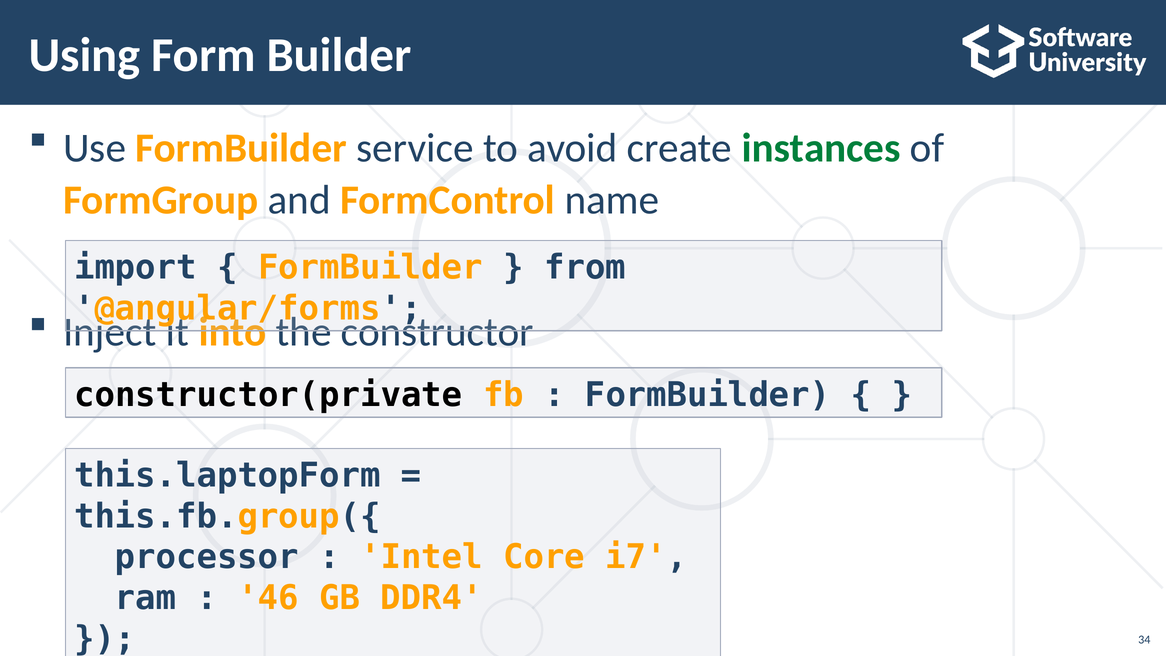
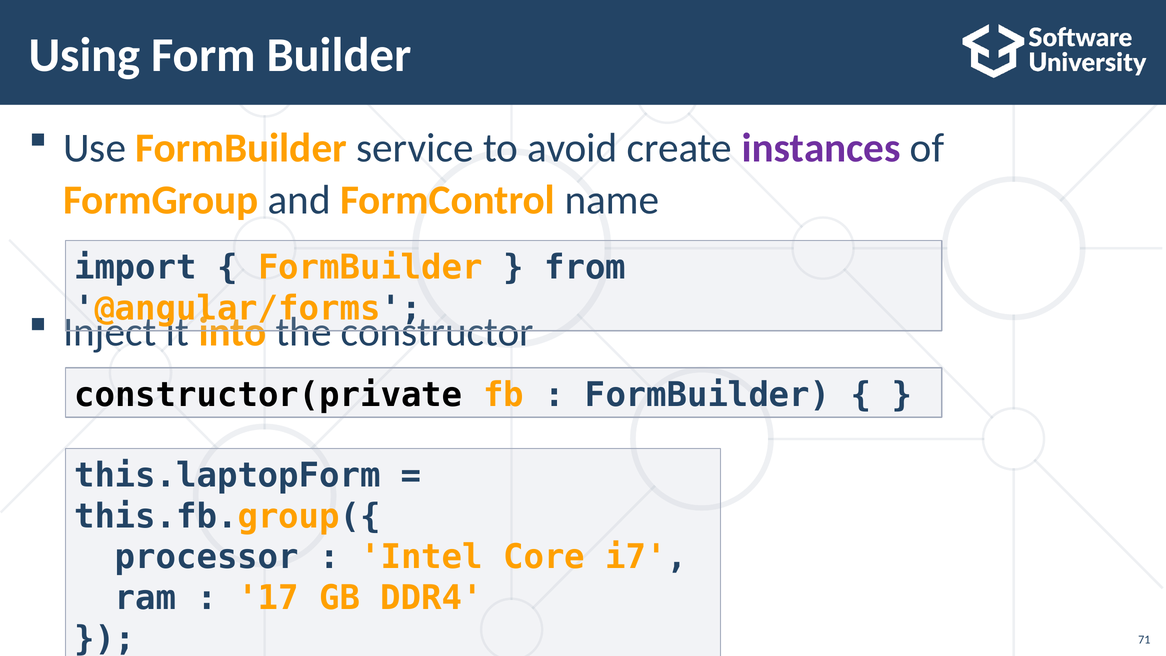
instances colour: green -> purple (821, 148)
46: 46 -> 17 (268, 598)
34: 34 -> 71 (1144, 640)
